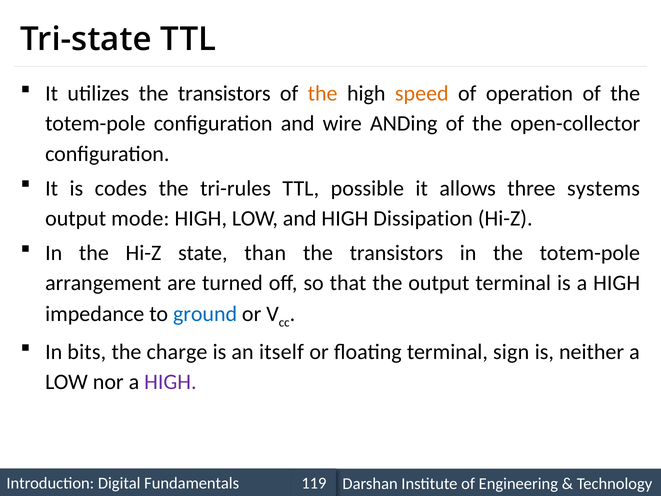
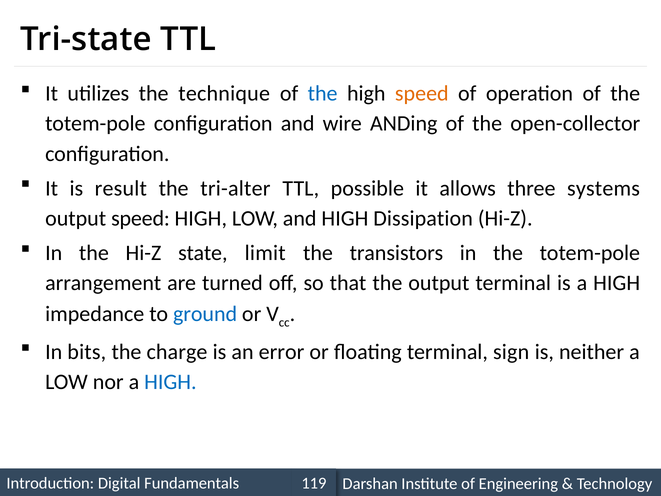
utilizes the transistors: transistors -> technique (224, 93)
the colour: orange -> blue (323, 93)
codes: codes -> result (121, 188)
tri-rules: tri-rules -> tri-alter (235, 188)
output mode: mode -> speed (140, 218)
than: than -> limit (265, 253)
itself: itself -> error (282, 352)
HIGH colour: purple -> blue (170, 382)
